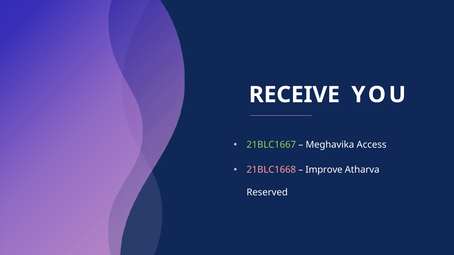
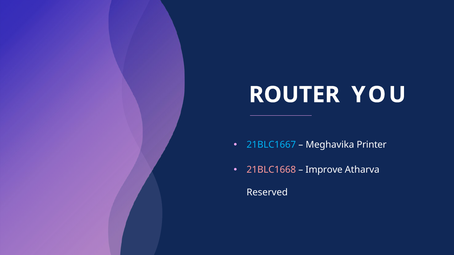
RECEIVE: RECEIVE -> ROUTER (294, 95)
21BLC1667 colour: light green -> light blue (271, 145)
Access: Access -> Printer (372, 145)
